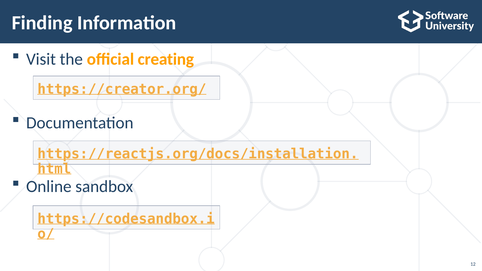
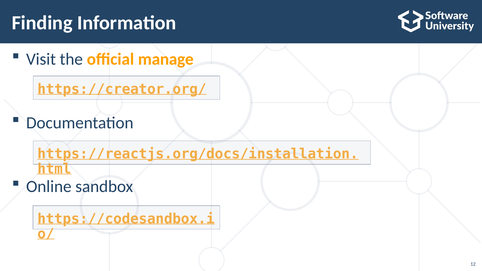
creating: creating -> manage (166, 59)
